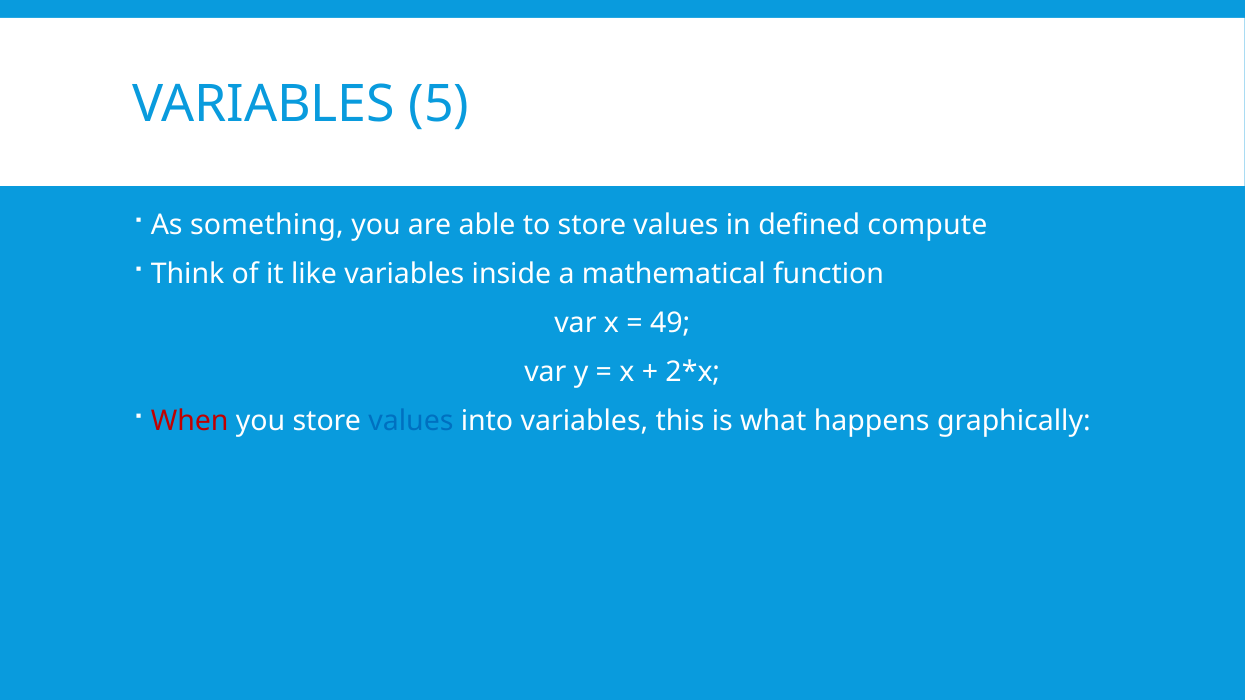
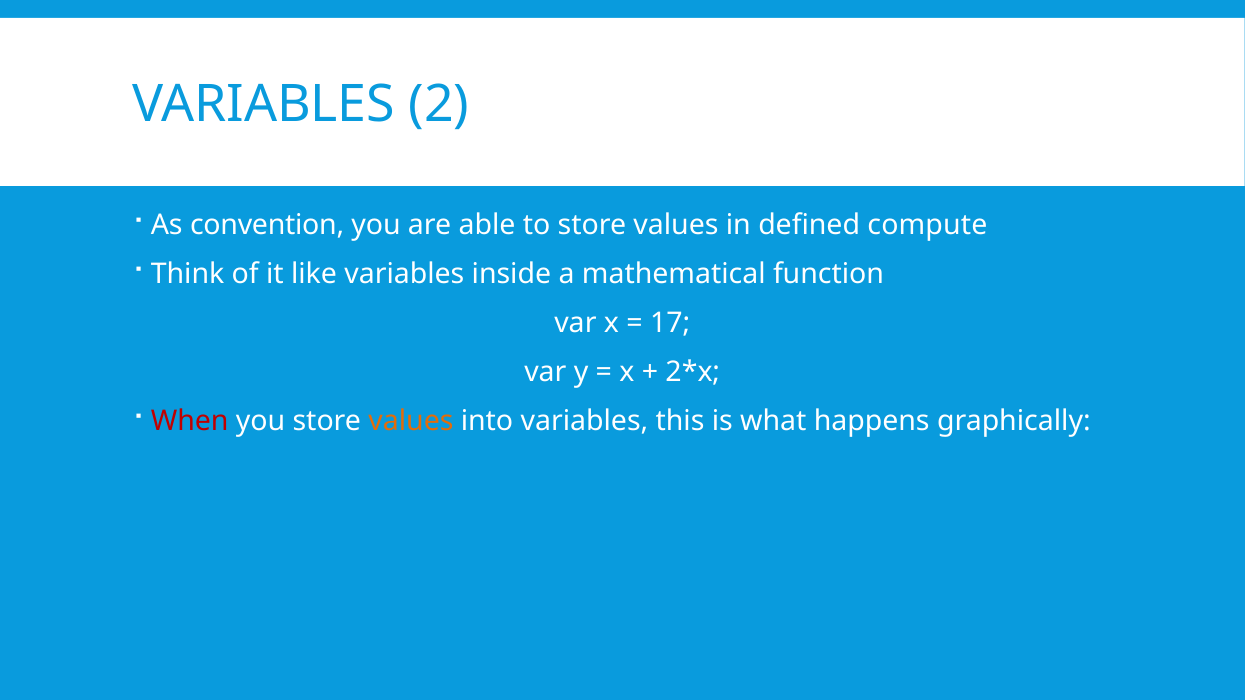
5: 5 -> 2 (439, 105)
something: something -> convention (267, 225)
49: 49 -> 17 (670, 323)
values colour: blue -> orange (411, 421)
